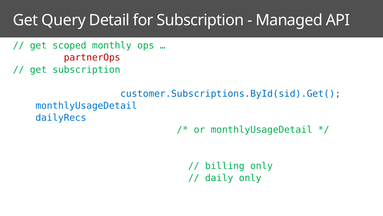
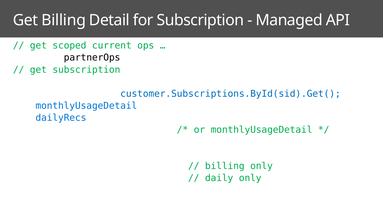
Get Query: Query -> Billing (64, 20)
monthly: monthly -> current (112, 45)
partnerOps colour: red -> black (92, 57)
